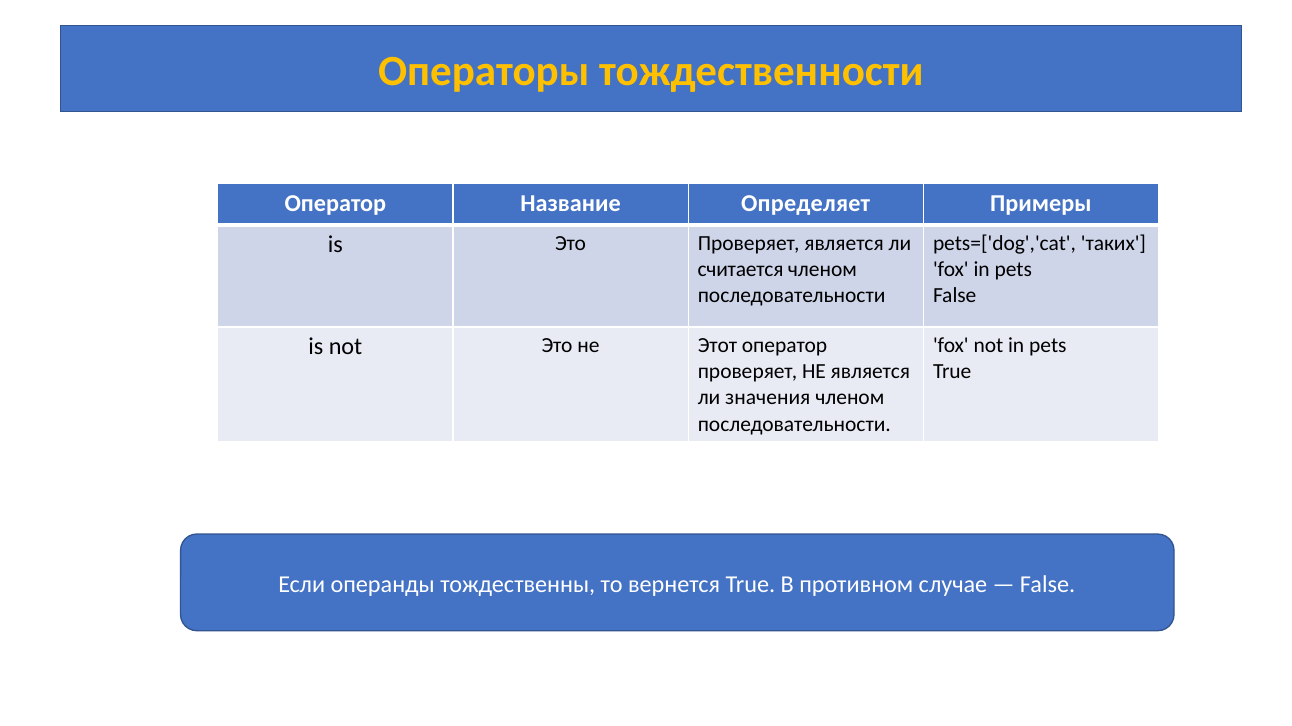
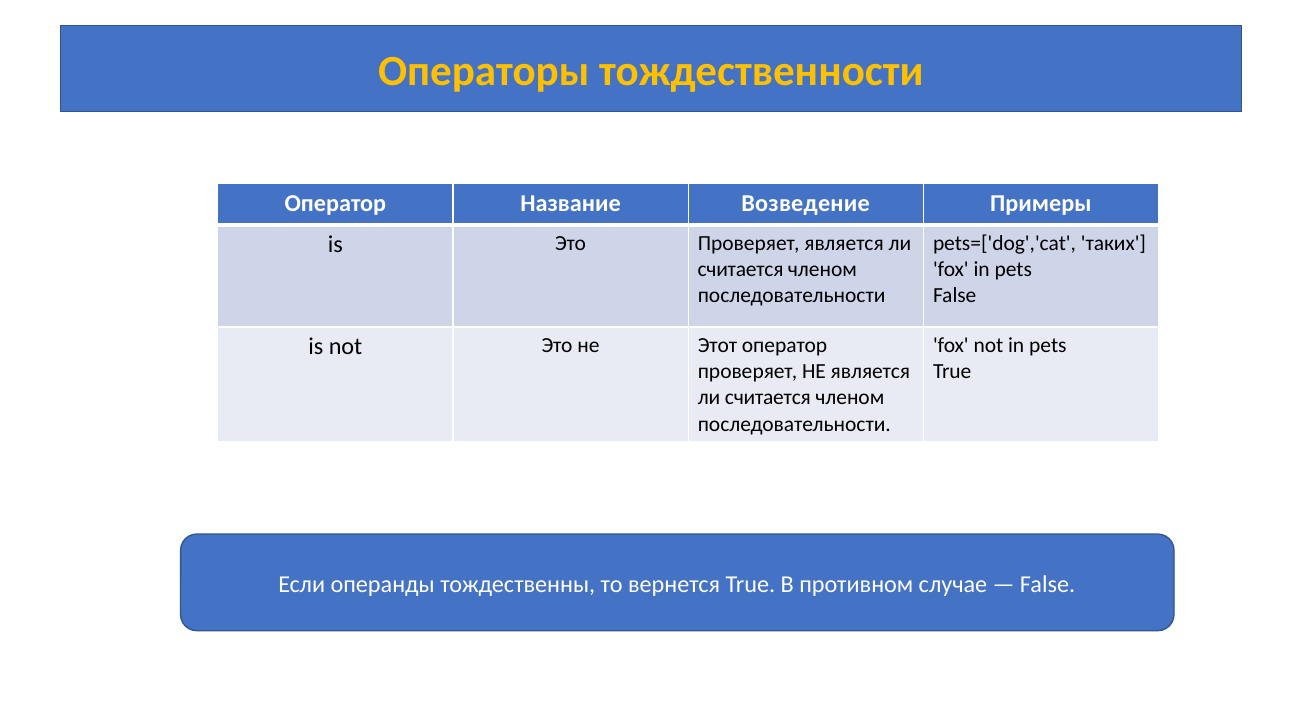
Определяет: Определяет -> Возведение (806, 204)
значения: значения -> считается (768, 398)
